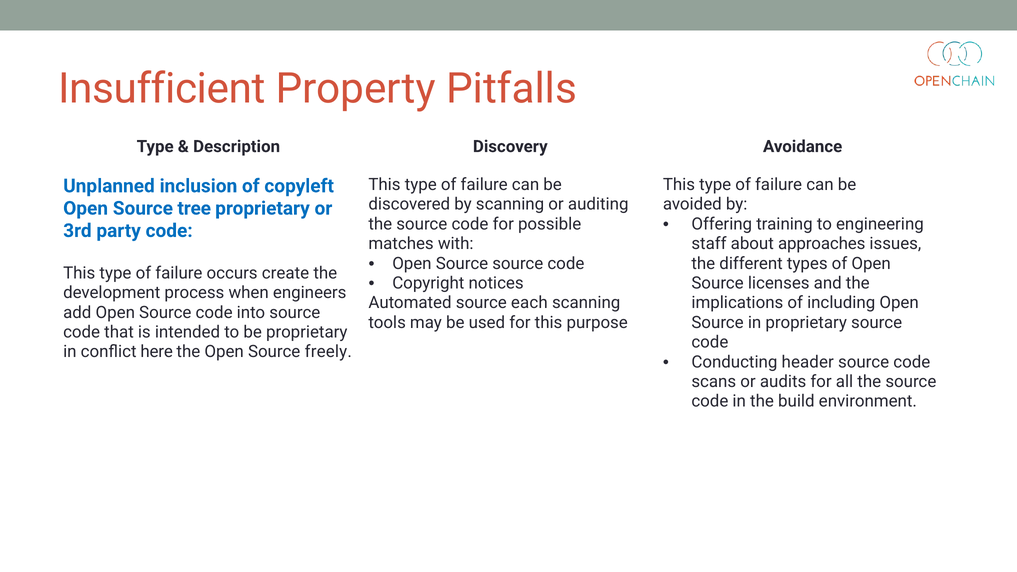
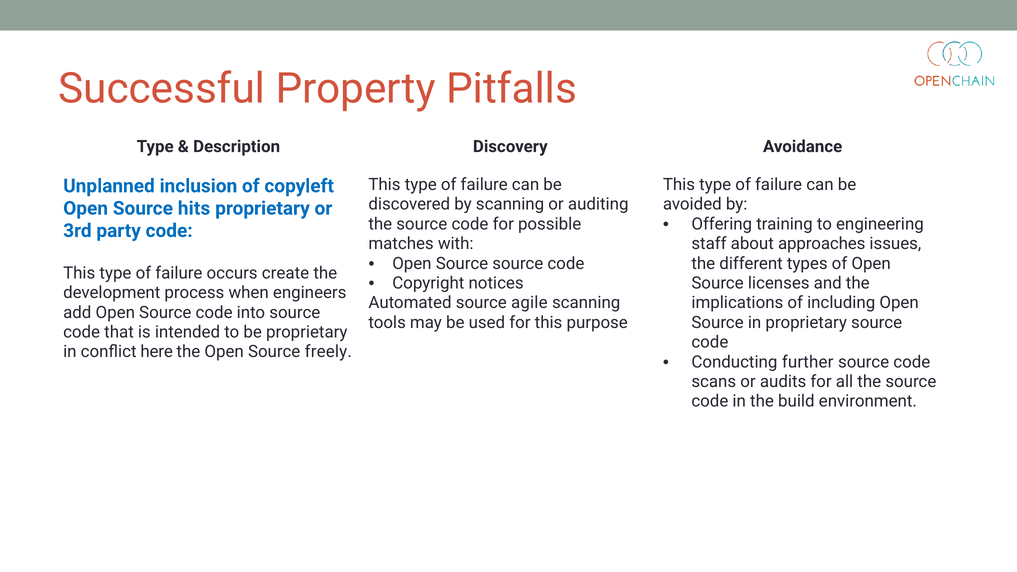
Insufficient: Insufficient -> Successful (162, 89)
tree: tree -> hits (194, 208)
each: each -> agile (529, 303)
header: header -> further (808, 362)
